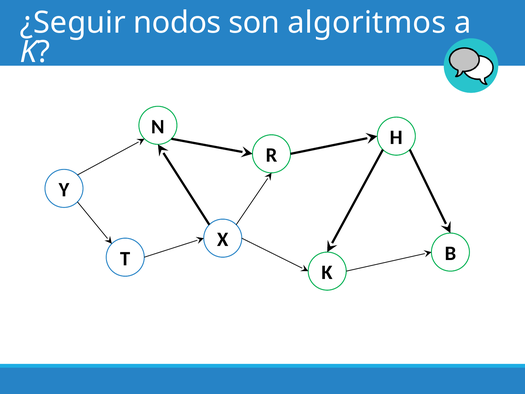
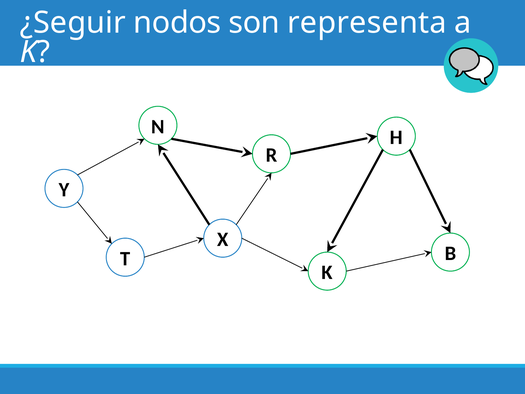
algoritmos: algoritmos -> representa (367, 23)
